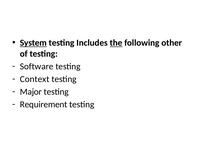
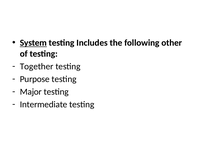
the underline: present -> none (116, 43)
Software: Software -> Together (37, 66)
Context: Context -> Purpose (35, 79)
Requirement: Requirement -> Intermediate (44, 104)
